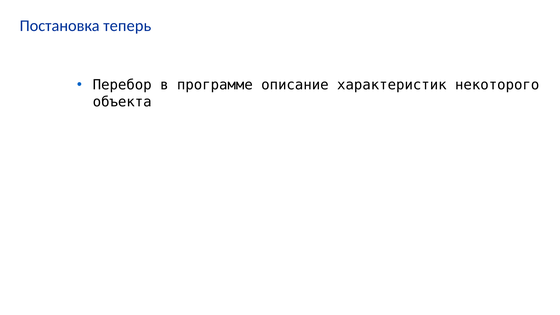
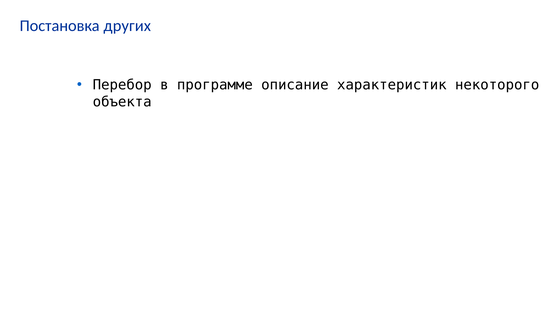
теперь: теперь -> других (127, 26)
